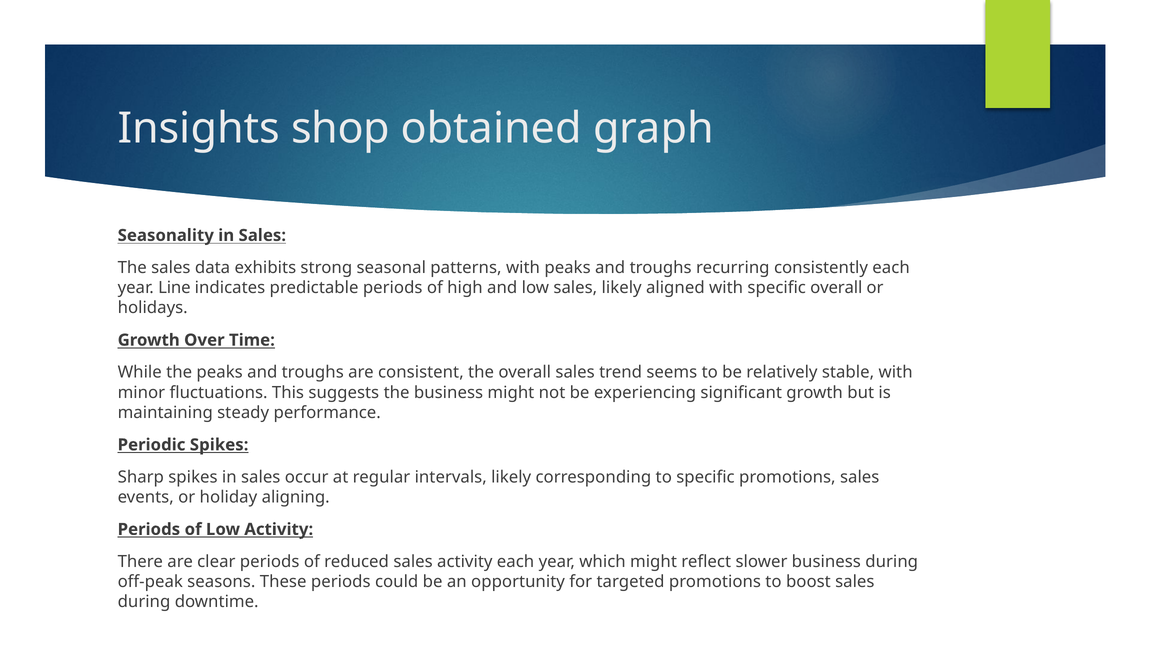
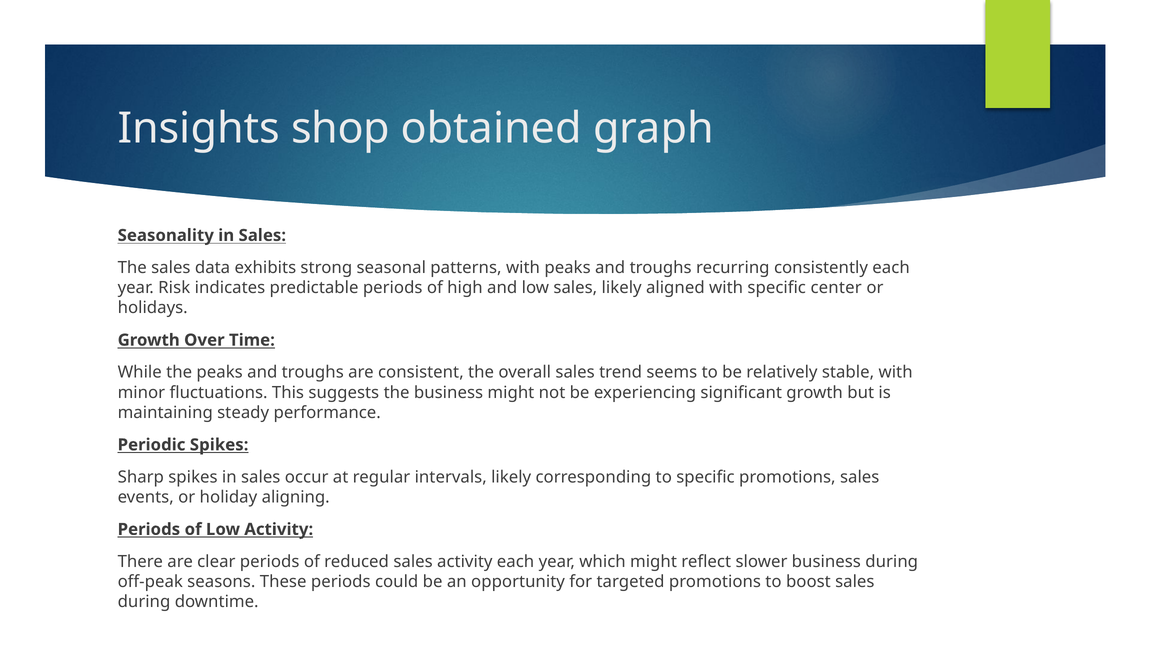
Line: Line -> Risk (174, 288)
specific overall: overall -> center (836, 288)
